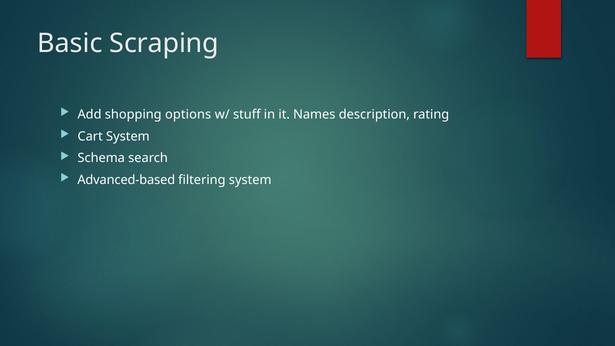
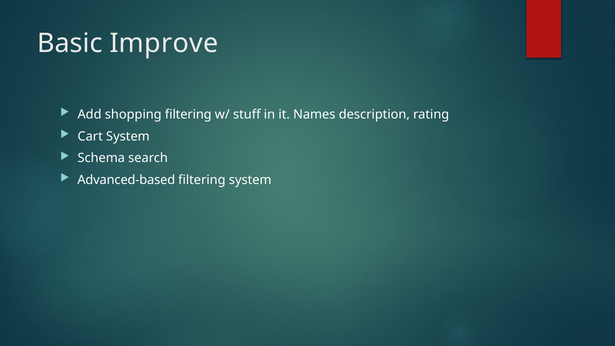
Scraping: Scraping -> Improve (164, 43)
shopping options: options -> filtering (188, 114)
